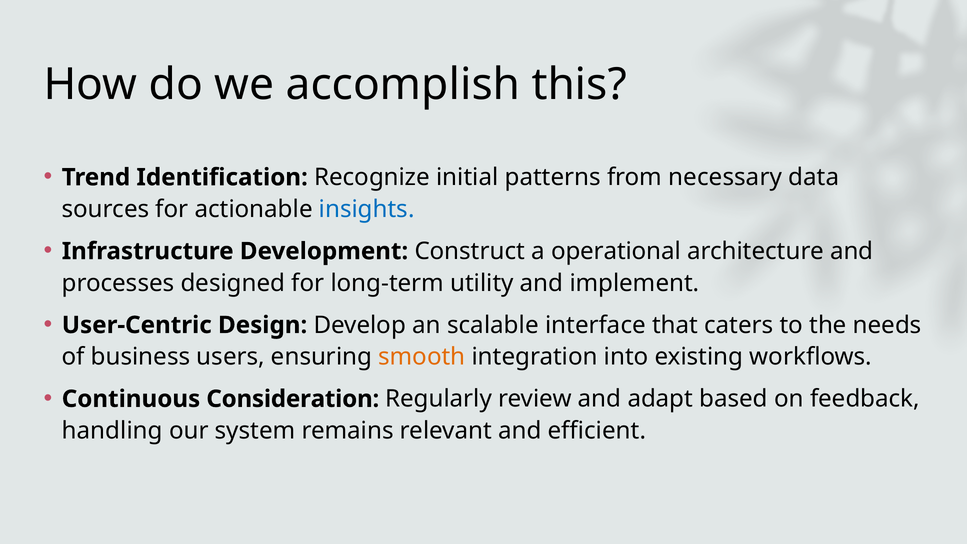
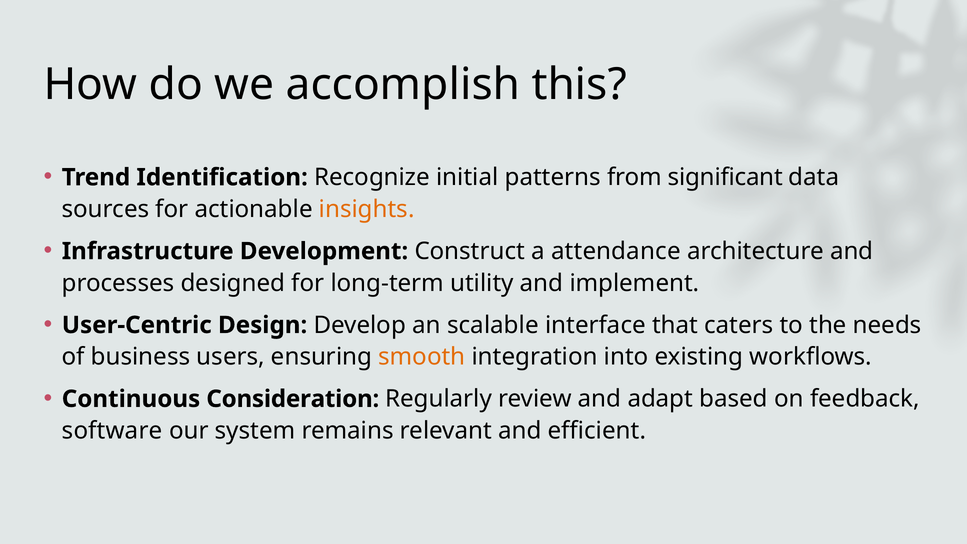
necessary: necessary -> significant (725, 177)
insights colour: blue -> orange (367, 209)
operational: operational -> attendance (616, 251)
handling: handling -> software (112, 431)
